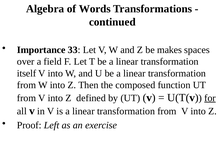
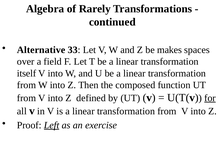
Words: Words -> Rarely (95, 9)
Importance: Importance -> Alternative (41, 50)
Left underline: none -> present (52, 126)
